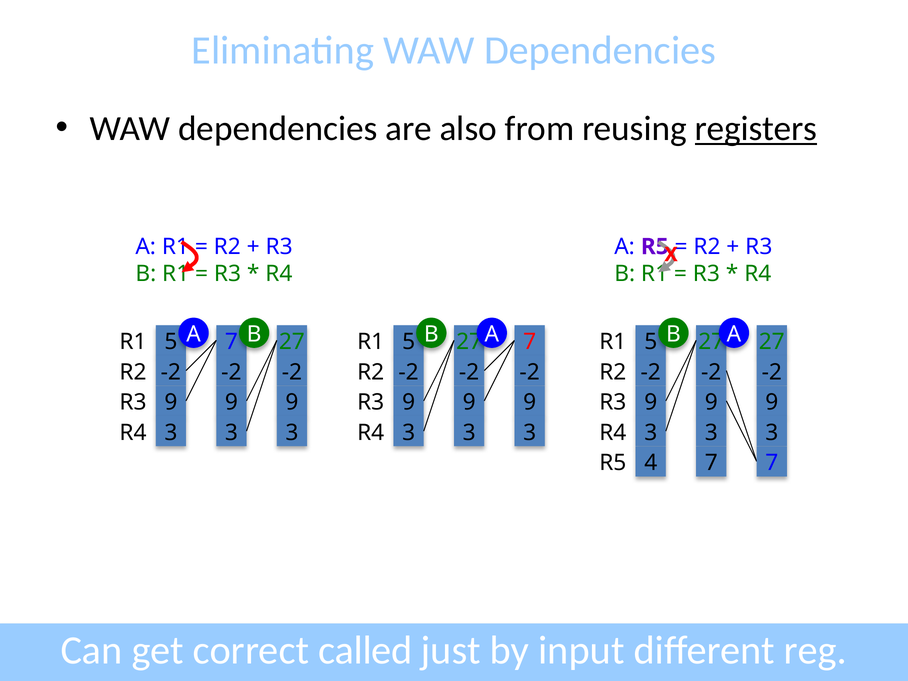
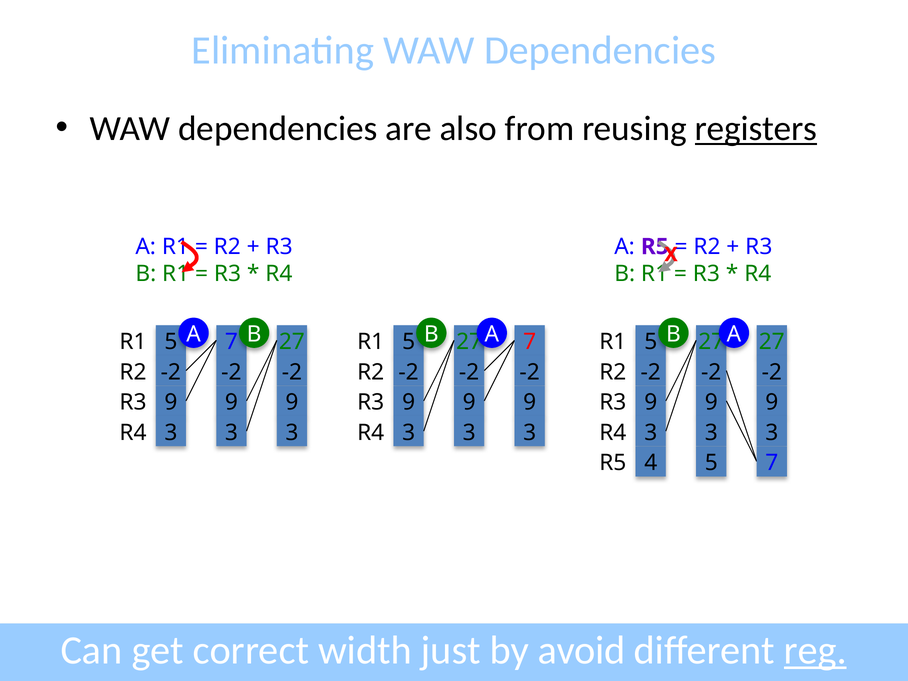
R5 7: 7 -> 5 (711, 463)
called: called -> width (365, 651)
input: input -> avoid (582, 651)
reg underline: none -> present (815, 651)
